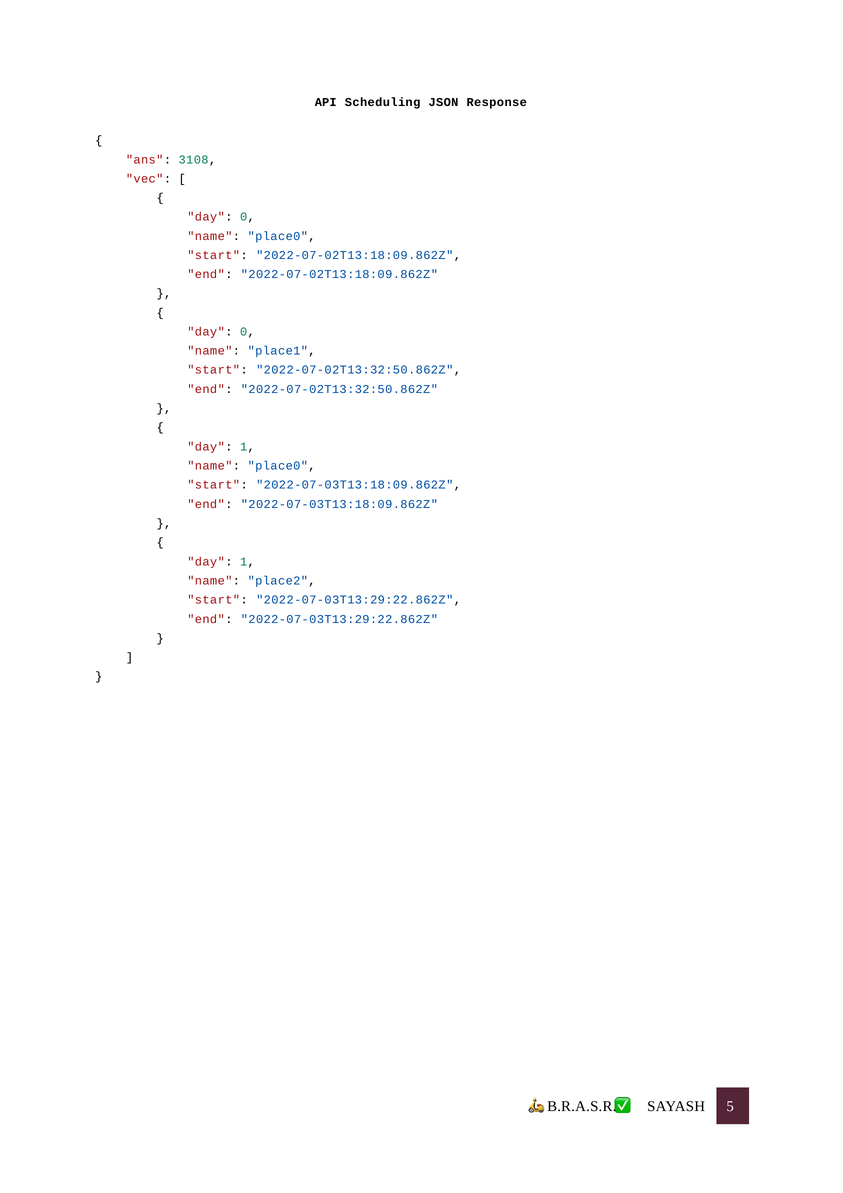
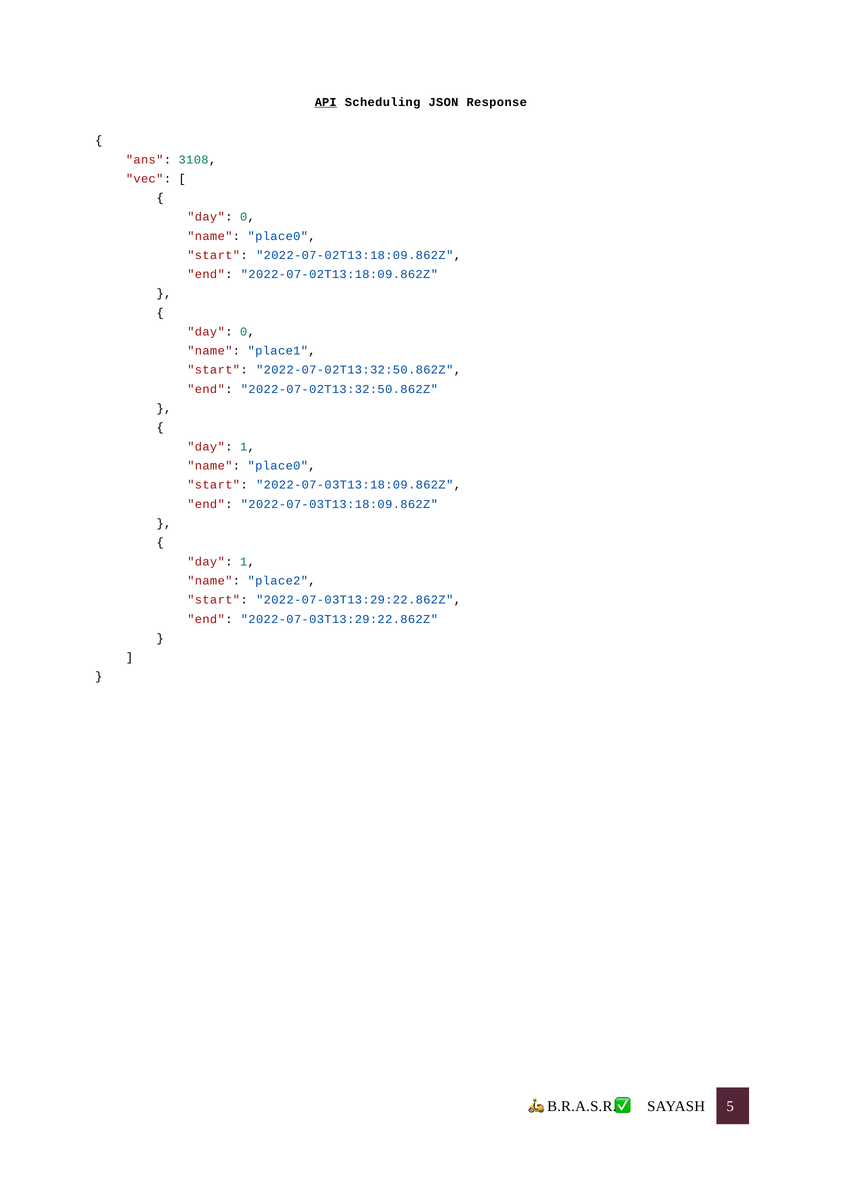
API underline: none -> present (326, 102)
